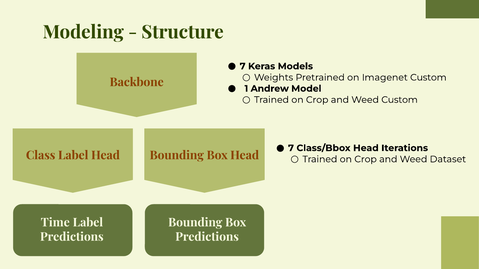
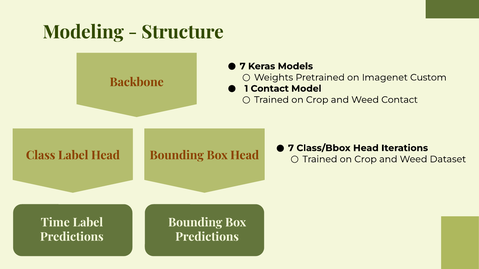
1 Andrew: Andrew -> Contact (270, 89)
Weed Custom: Custom -> Contact (400, 100)
